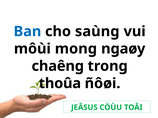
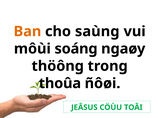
Ban colour: blue -> orange (27, 32)
mong: mong -> soáng (76, 49)
chaêng: chaêng -> thöông (58, 66)
